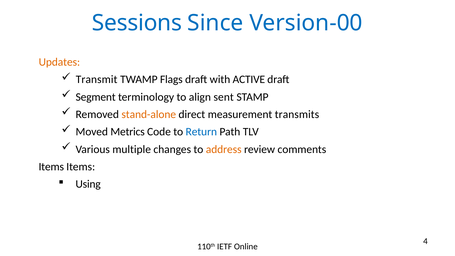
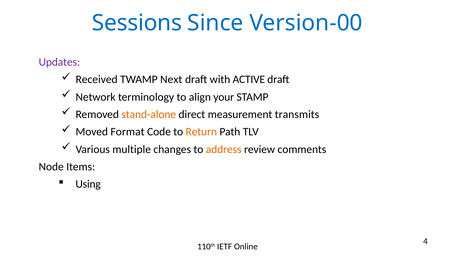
Updates colour: orange -> purple (59, 62)
Transmit: Transmit -> Received (97, 79)
Flags: Flags -> Next (171, 79)
Segment: Segment -> Network (96, 97)
sent: sent -> your (224, 97)
Metrics: Metrics -> Format (128, 132)
Return colour: blue -> orange (201, 132)
Items: Items -> Node (51, 167)
